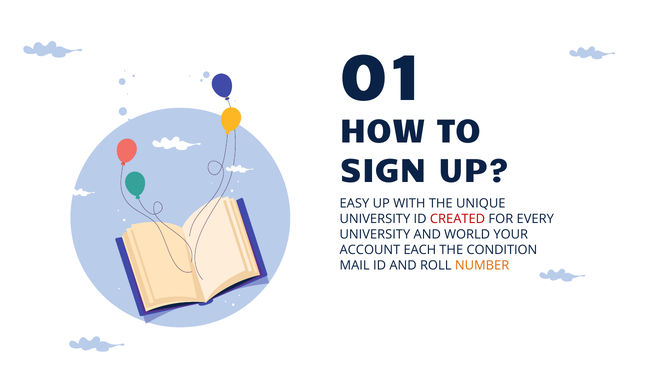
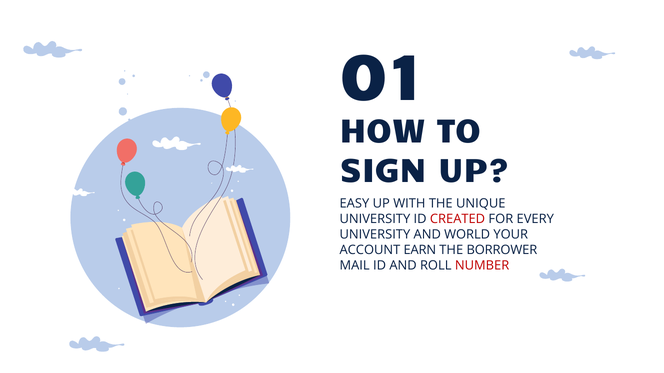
EACH: EACH -> EARN (420, 250)
CONDITION: CONDITION -> BORROWER (502, 250)
NUMBER colour: orange -> red (482, 266)
